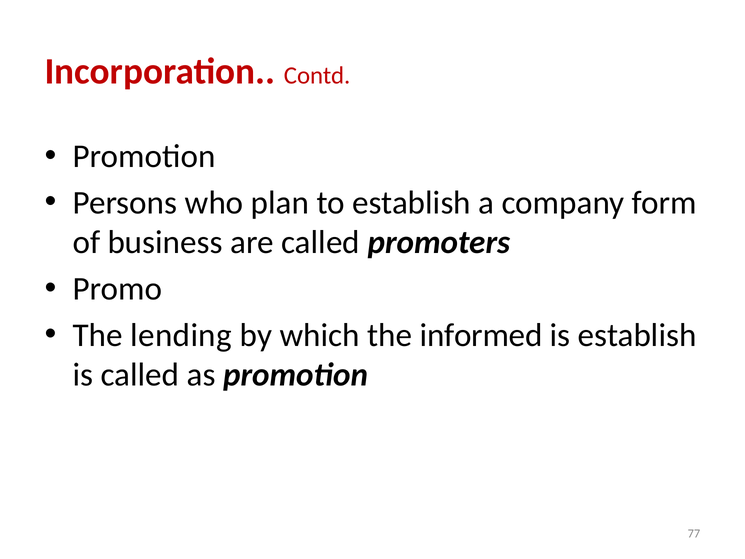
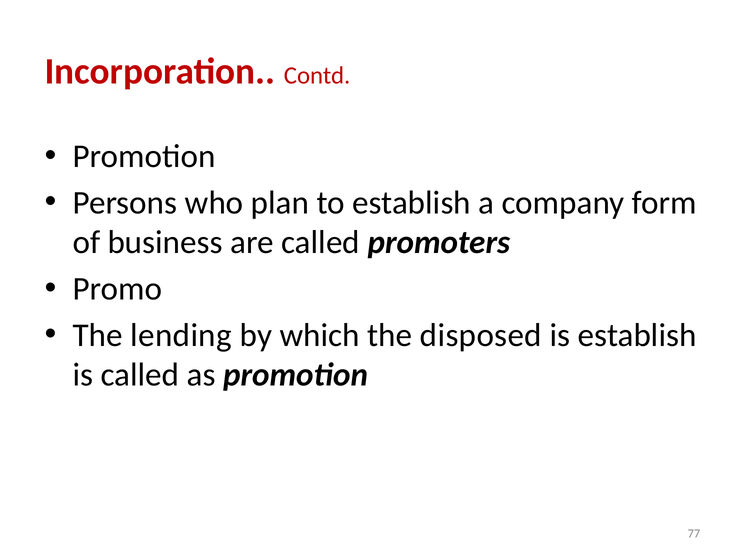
informed: informed -> disposed (481, 335)
